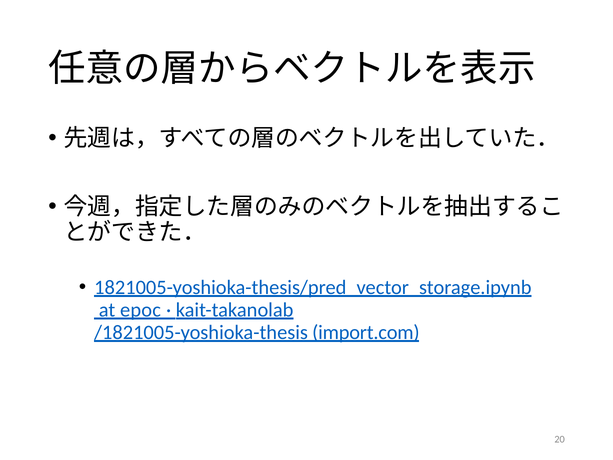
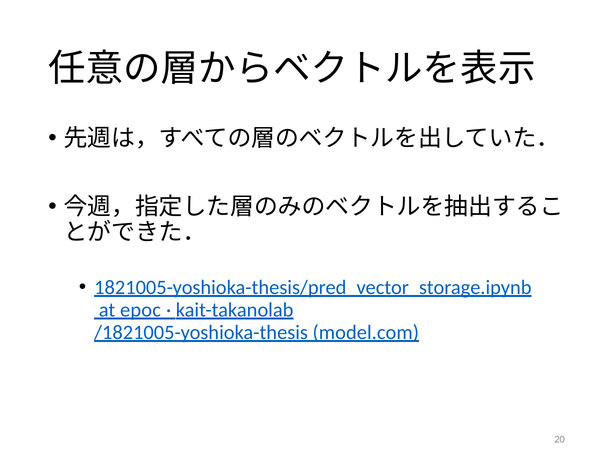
import.com: import.com -> model.com (366, 332)
